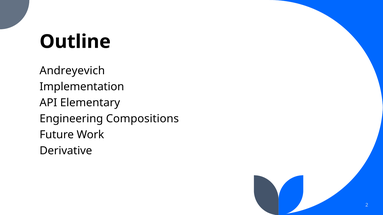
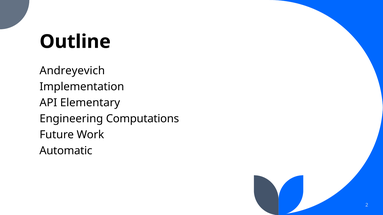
Compositions: Compositions -> Computations (142, 119)
Derivative: Derivative -> Automatic (66, 151)
